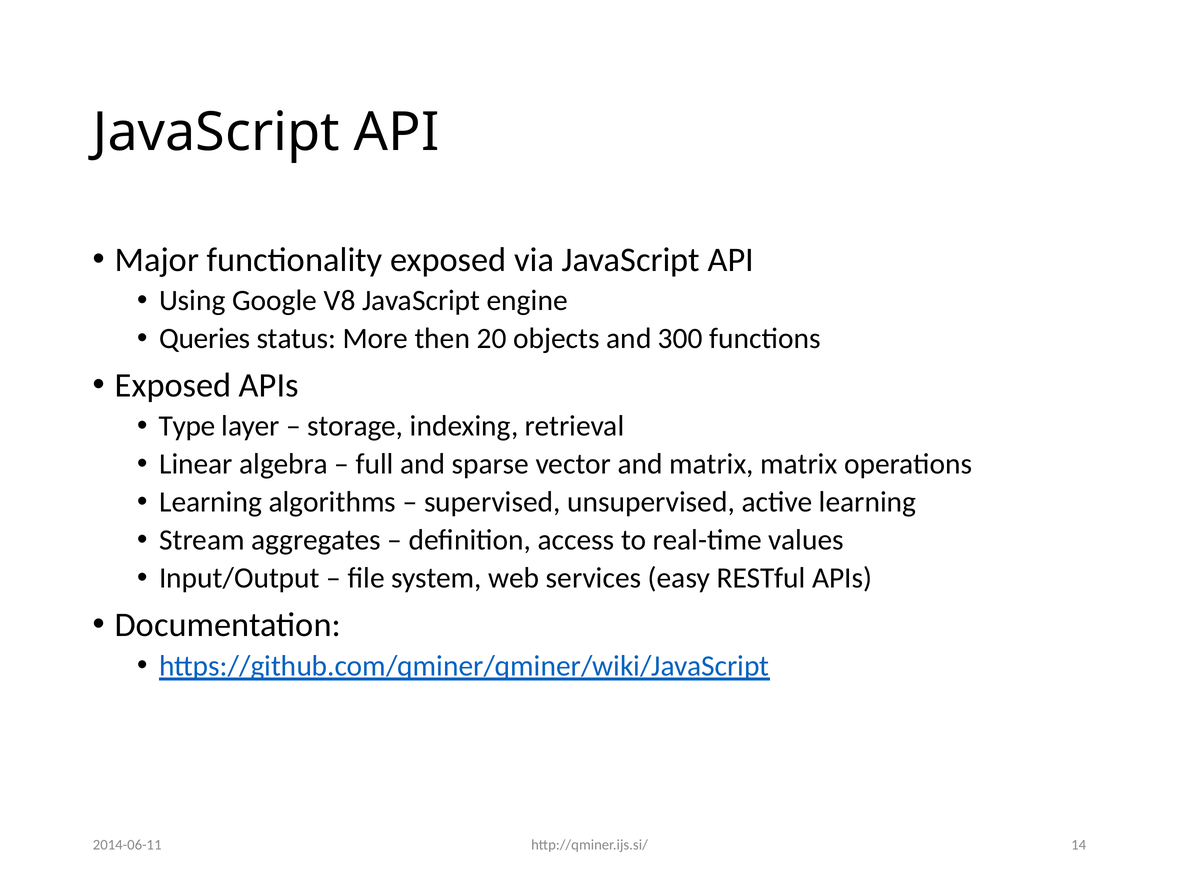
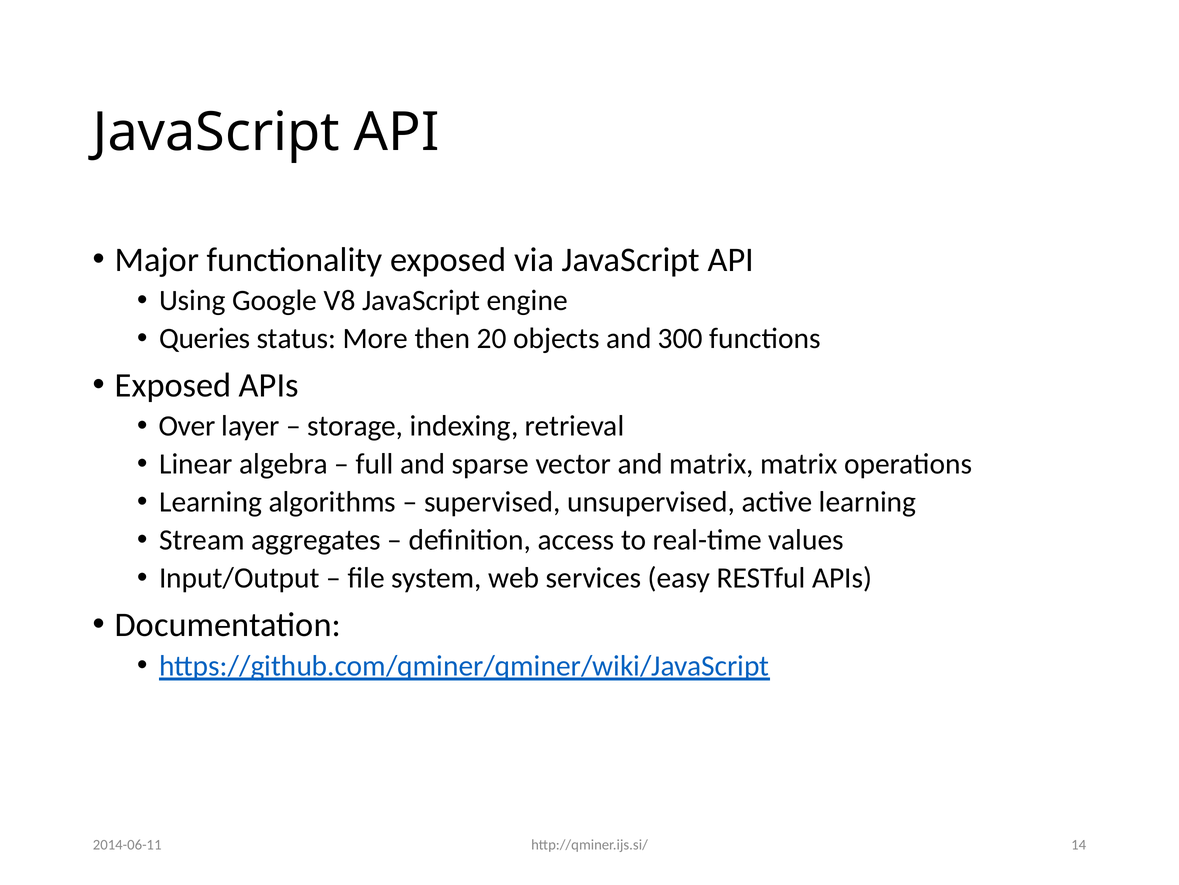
Type: Type -> Over (187, 426)
